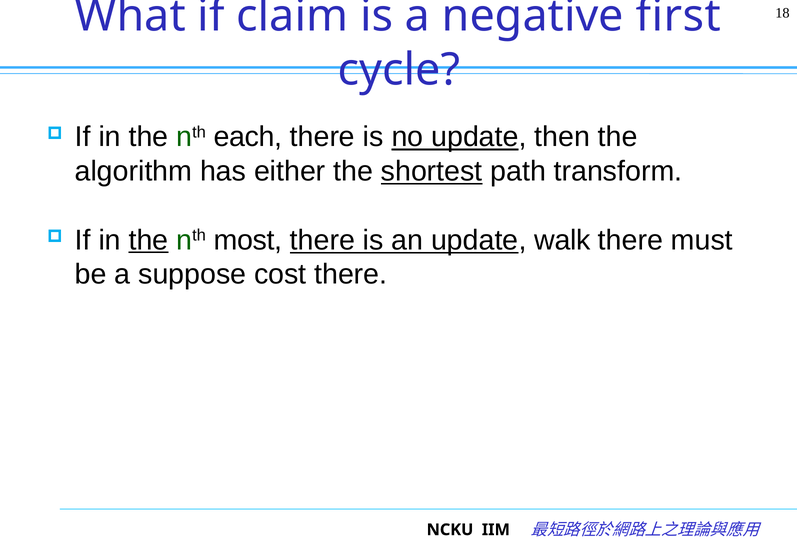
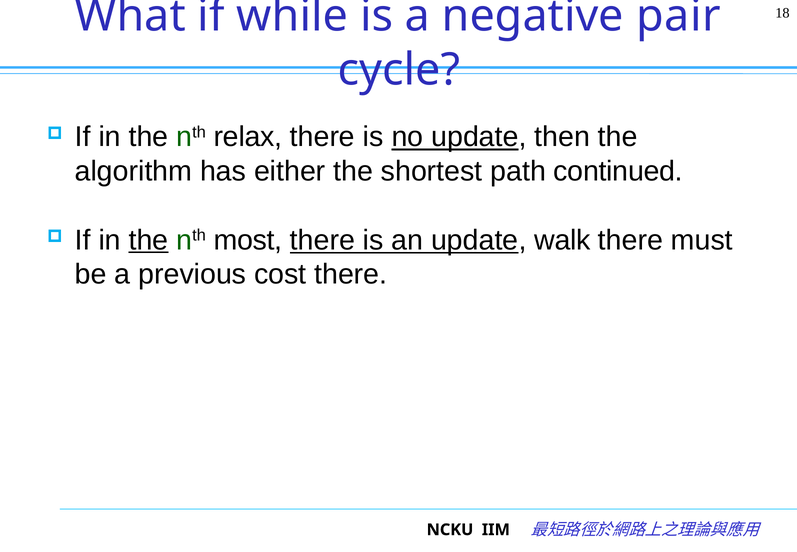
claim: claim -> while (292, 16)
first: first -> pair (678, 16)
each: each -> relax (248, 137)
shortest underline: present -> none (432, 171)
transform: transform -> continued (618, 171)
suppose: suppose -> previous (192, 274)
